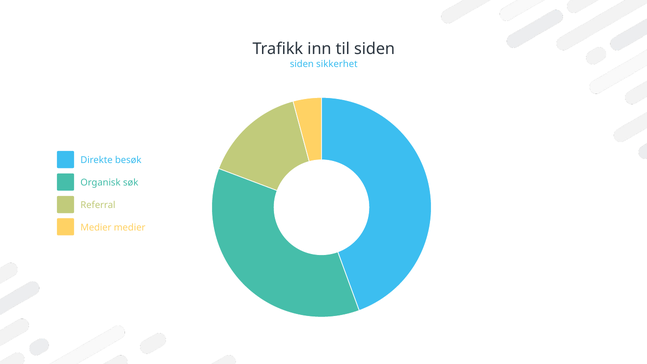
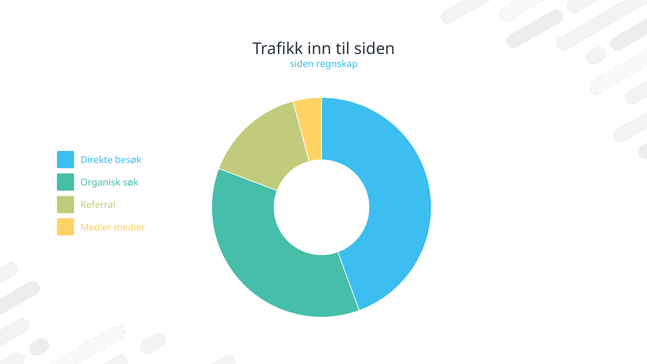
sikkerhet: sikkerhet -> regnskap (337, 64)
